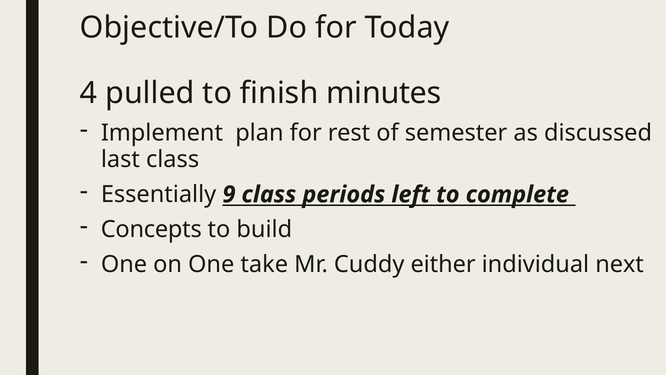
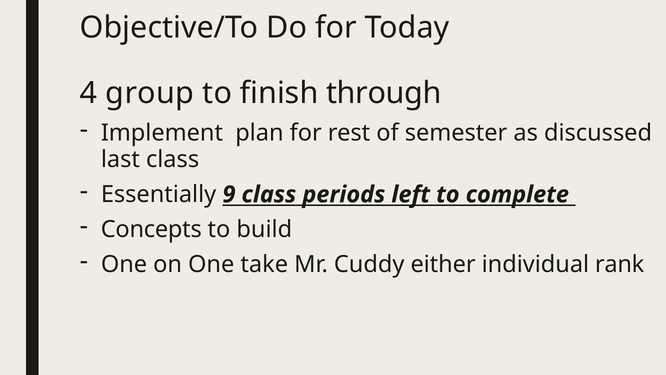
pulled: pulled -> group (150, 93)
minutes: minutes -> through (384, 93)
next: next -> rank (620, 264)
